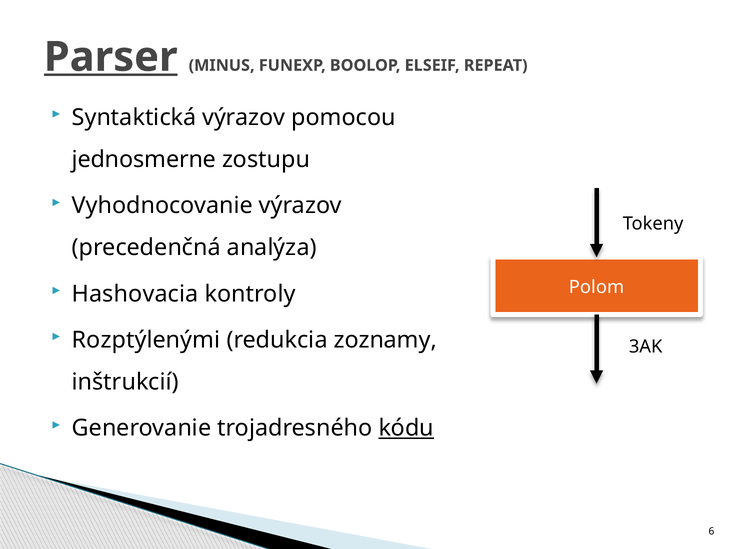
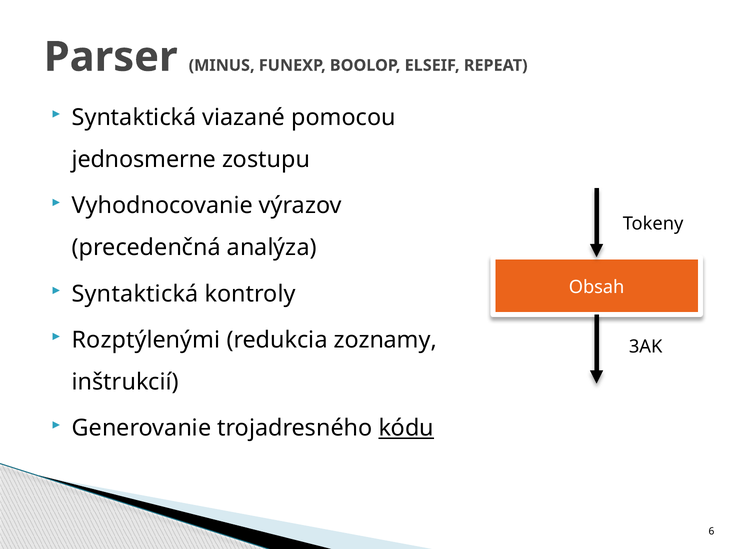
Parser underline: present -> none (111, 57)
Syntaktická výrazov: výrazov -> viazané (244, 118)
Polom: Polom -> Obsah (597, 287)
Hashovacia: Hashovacia -> Syntaktická (135, 294)
